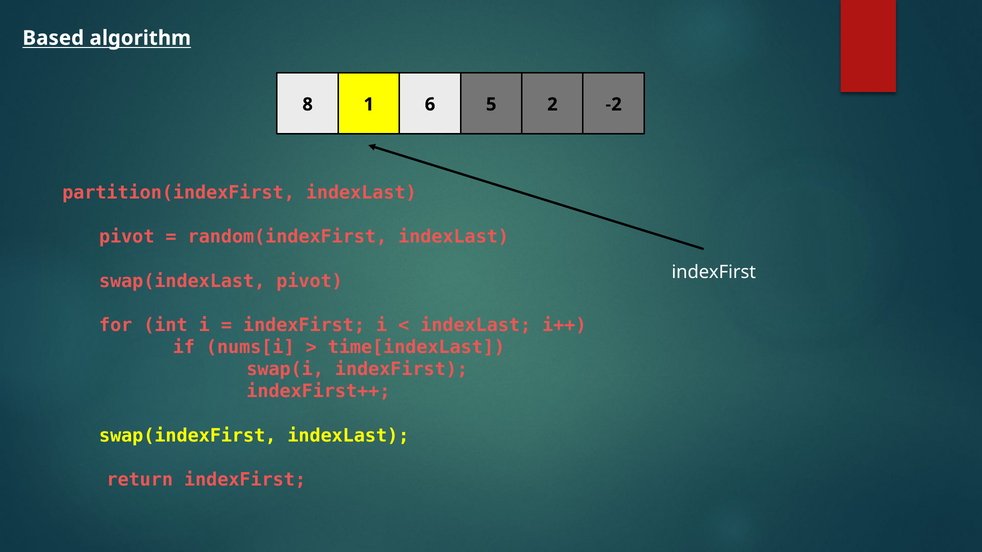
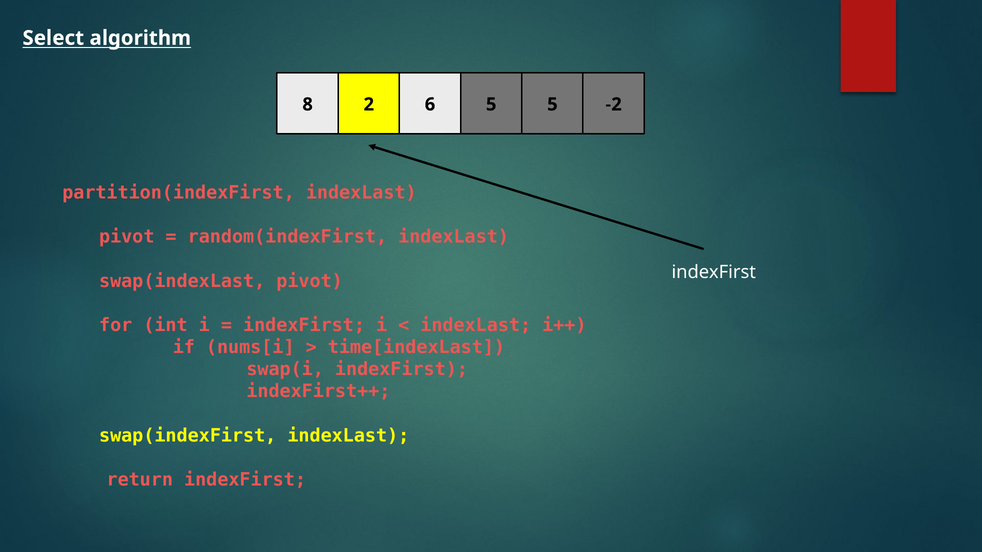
Based: Based -> Select (53, 38)
1: 1 -> 2 (369, 104)
5 2: 2 -> 5 (552, 104)
